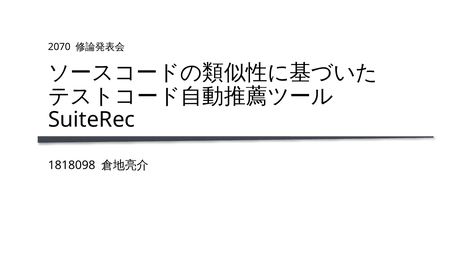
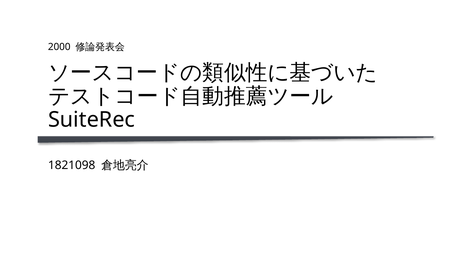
2070: 2070 -> 2000 (59, 47)
1818098: 1818098 -> 1821098 (72, 165)
